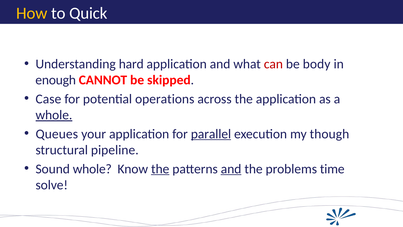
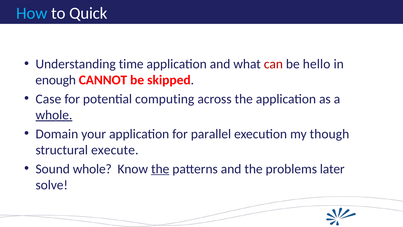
How colour: yellow -> light blue (32, 13)
hard: hard -> time (131, 64)
body: body -> hello (317, 64)
operations: operations -> computing (165, 99)
Queues: Queues -> Domain (57, 134)
parallel underline: present -> none (211, 134)
pipeline: pipeline -> execute (115, 150)
and underline: present -> none (231, 169)
time: time -> later (332, 169)
